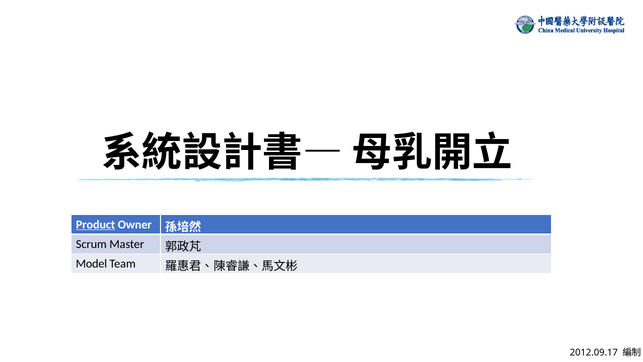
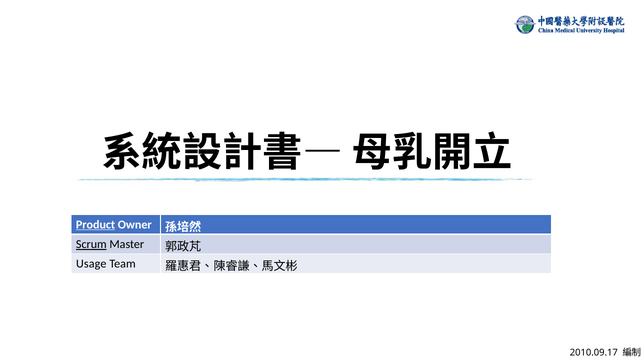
Scrum underline: none -> present (91, 244)
Model: Model -> Usage (91, 264)
2012.09.17: 2012.09.17 -> 2010.09.17 (594, 352)
